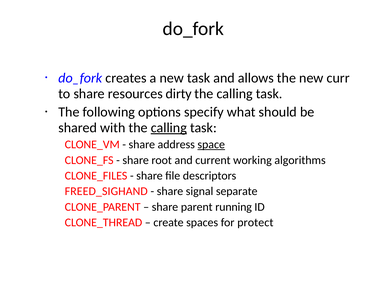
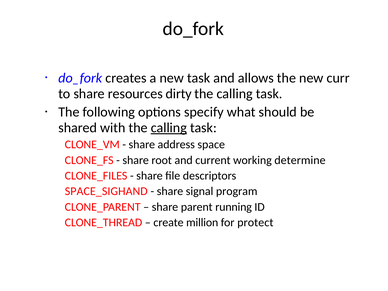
space underline: present -> none (211, 145)
algorithms: algorithms -> determine (300, 160)
FREED_SIGHAND: FREED_SIGHAND -> SPACE_SIGHAND (106, 191)
separate: separate -> program (237, 191)
spaces: spaces -> million (202, 223)
